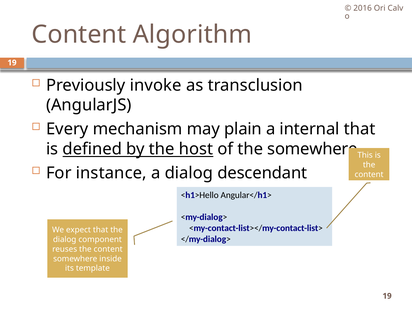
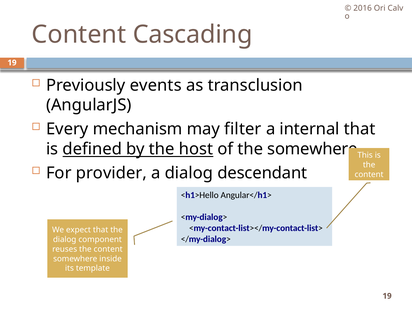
Algorithm: Algorithm -> Cascading (193, 34)
invoke: invoke -> events (156, 85)
plain: plain -> filter (243, 129)
instance: instance -> provider (111, 173)
